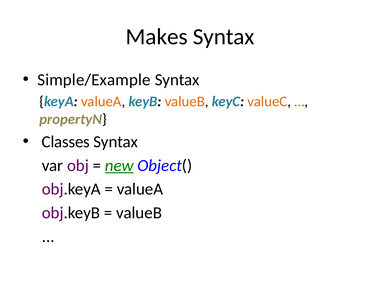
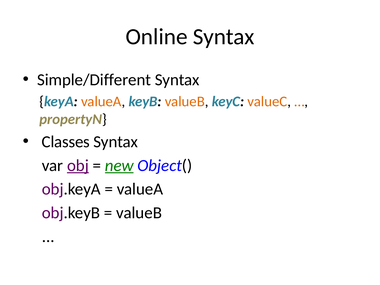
Makes: Makes -> Online (157, 37)
Simple/Example: Simple/Example -> Simple/Different (94, 80)
obj underline: none -> present (78, 165)
